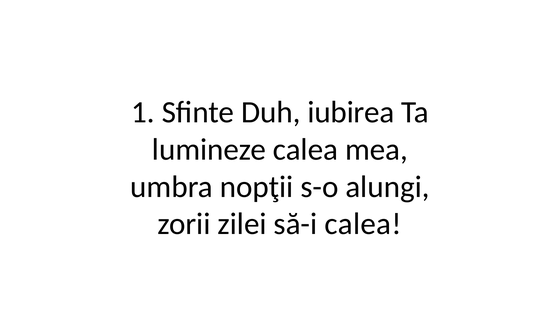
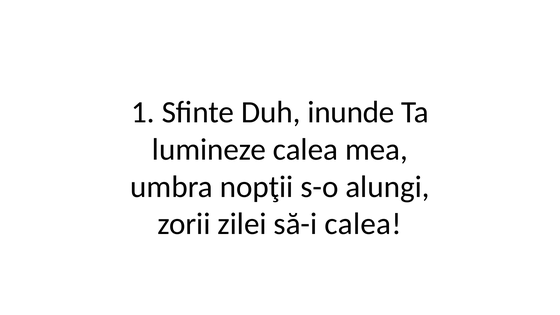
iubirea: iubirea -> inunde (351, 112)
